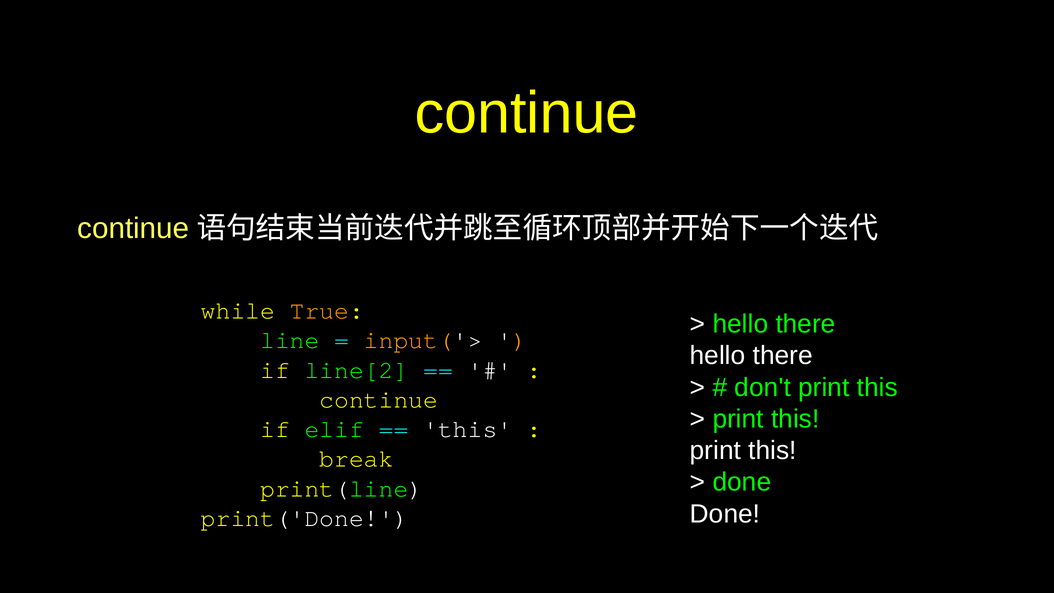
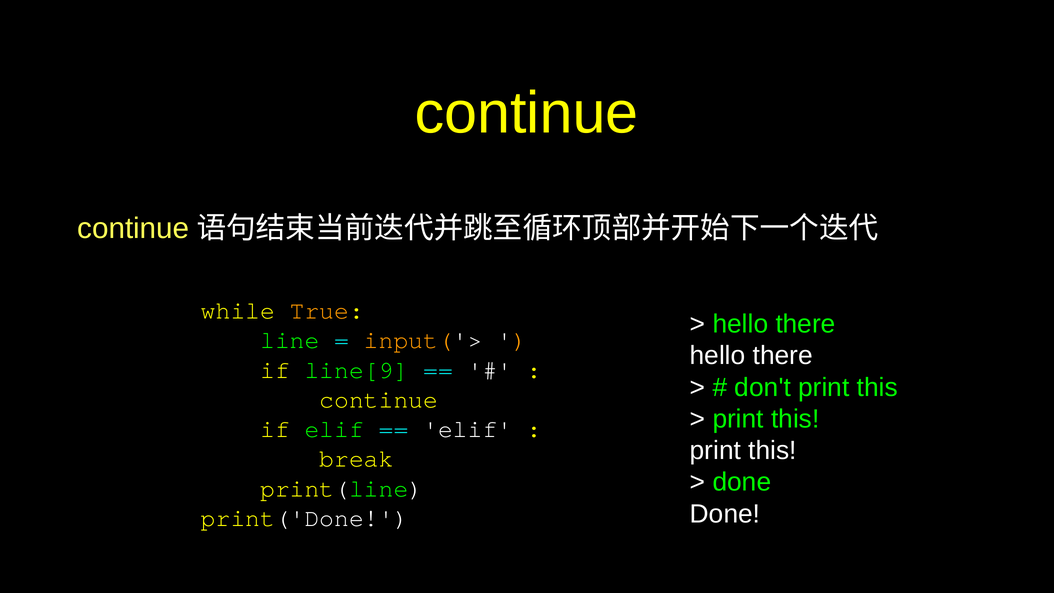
line[2: line[2 -> line[9 (357, 370)
this: this -> elif (468, 429)
